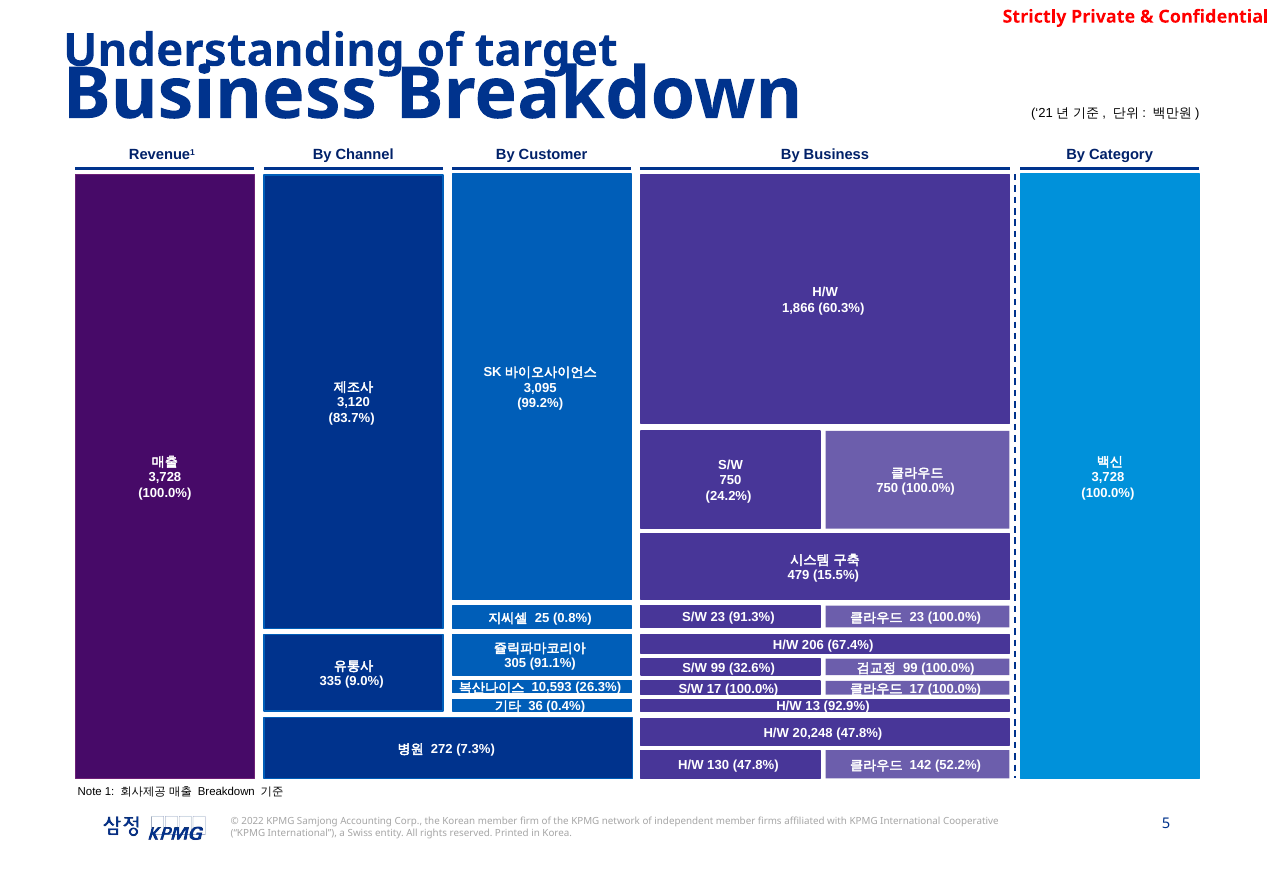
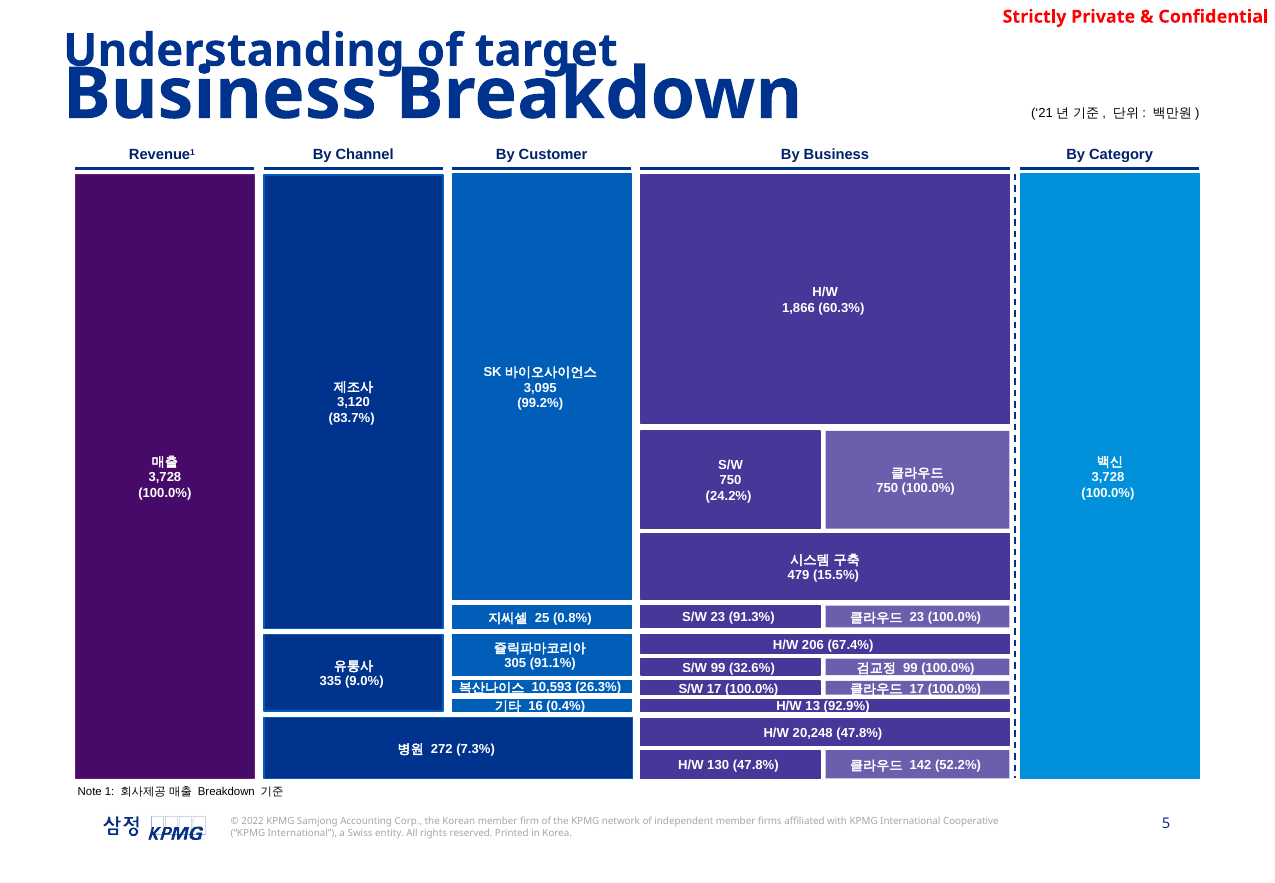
36: 36 -> 16 (536, 706)
